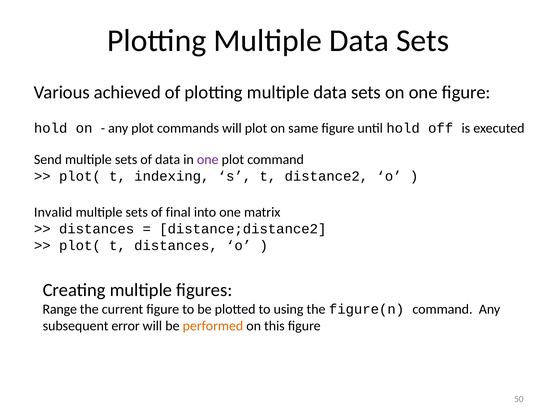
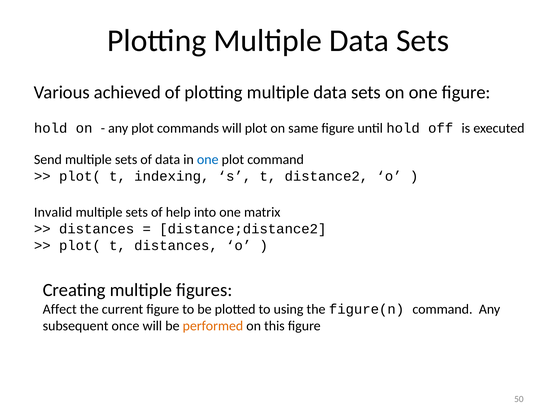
one colour: purple -> blue (208, 160)
final: final -> help (178, 212)
Range: Range -> Affect (60, 309)
error: error -> once (125, 326)
